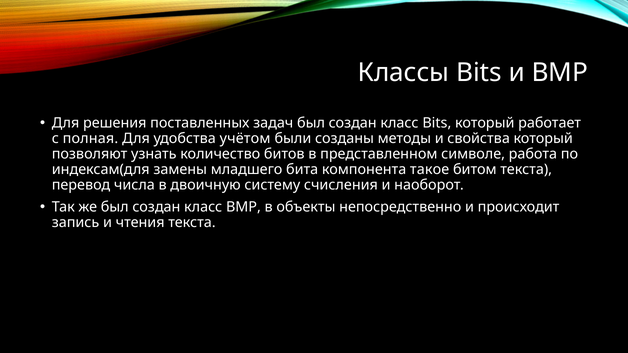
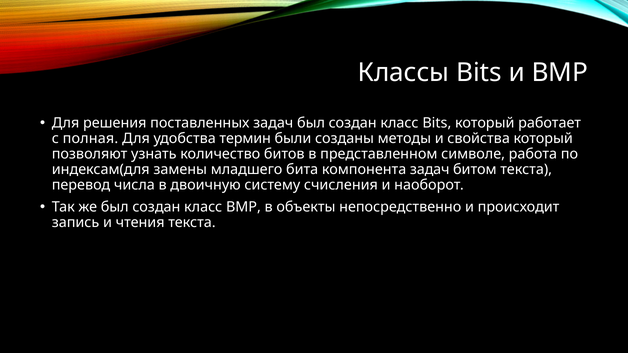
учётом: учётом -> термин (245, 139)
компонента такое: такое -> задач (430, 170)
